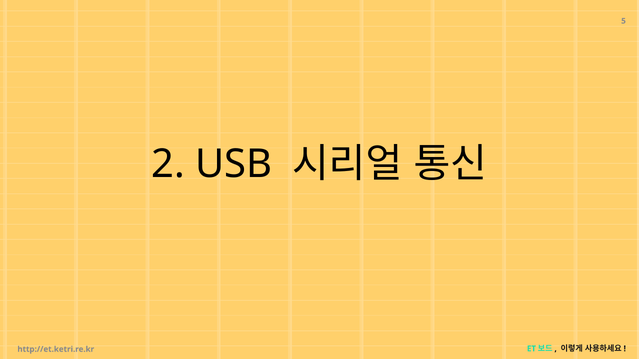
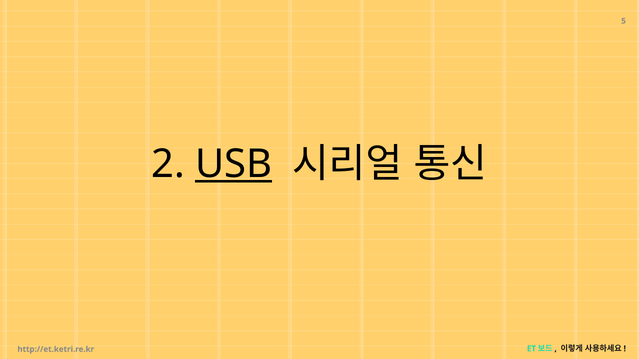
USB underline: none -> present (234, 164)
